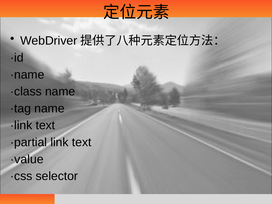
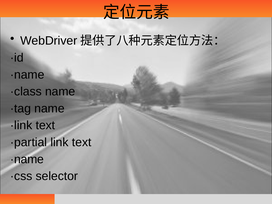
·value: ·value -> ·name (27, 159)
